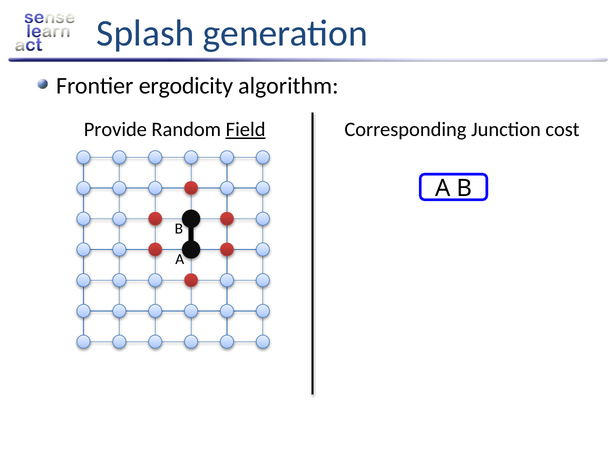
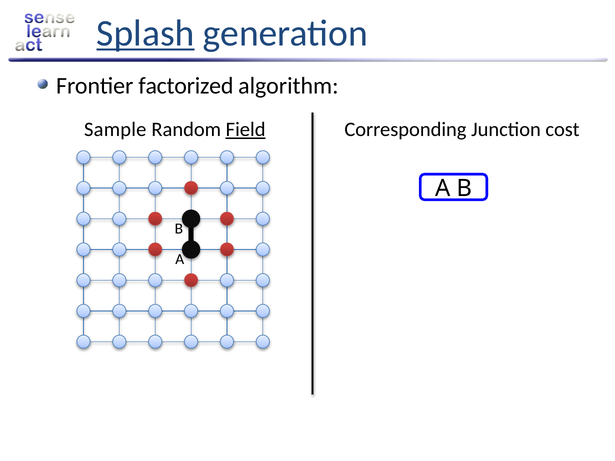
Splash underline: none -> present (145, 33)
ergodicity: ergodicity -> factorized (186, 86)
Provide: Provide -> Sample (115, 130)
